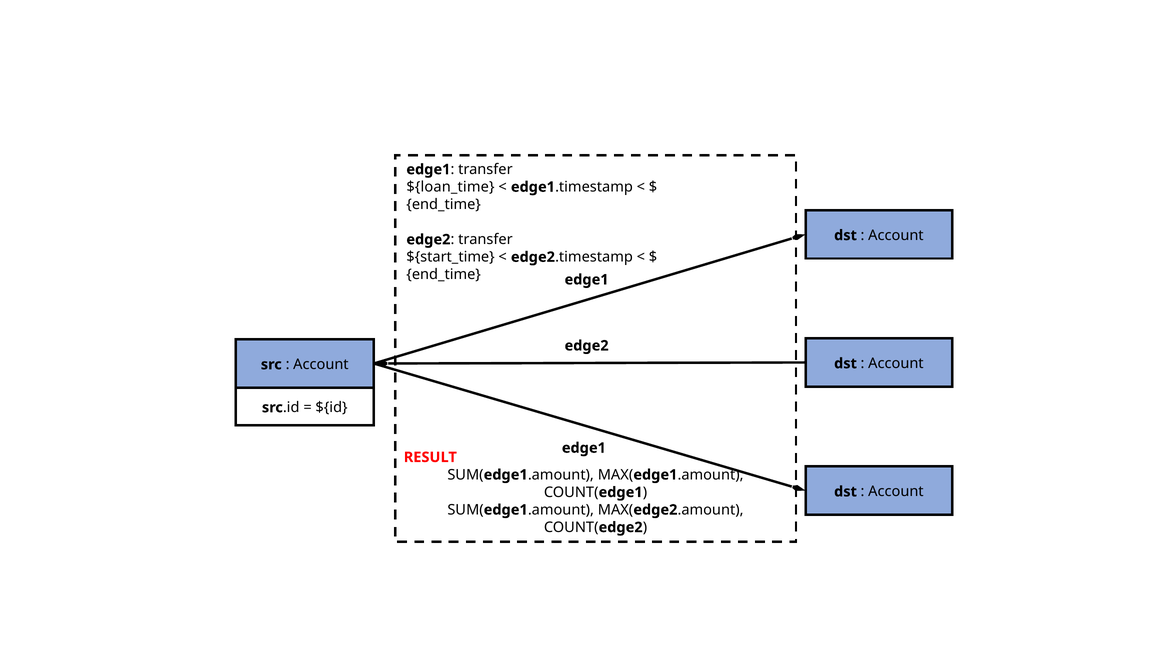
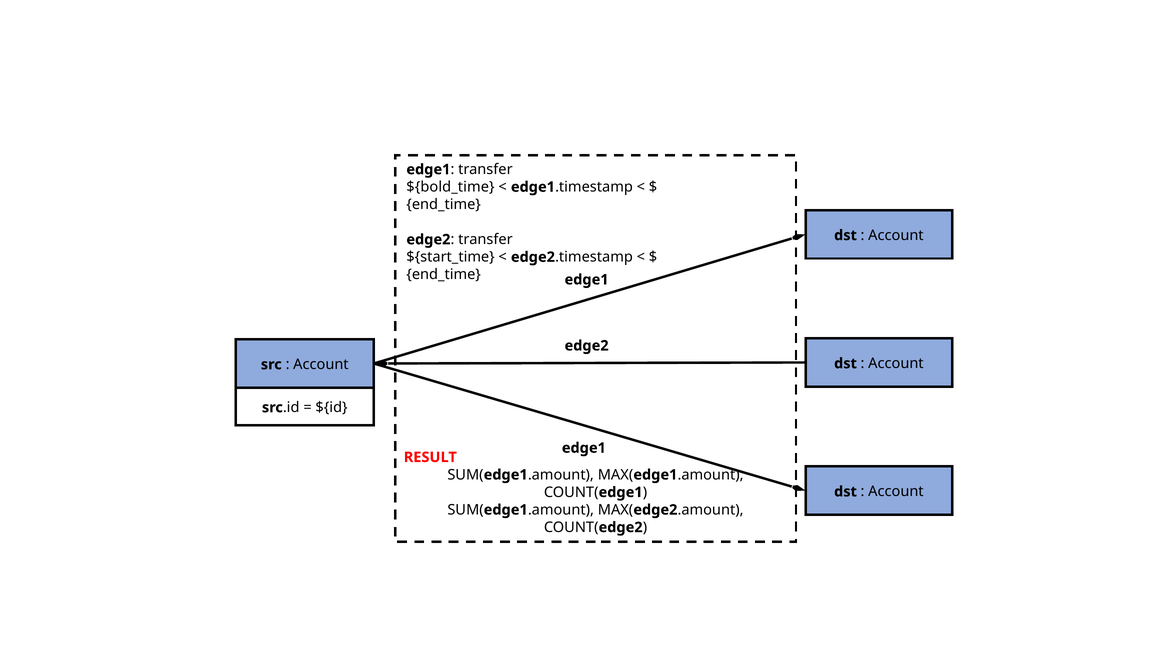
${loan_time: ${loan_time -> ${bold_time (451, 187)
